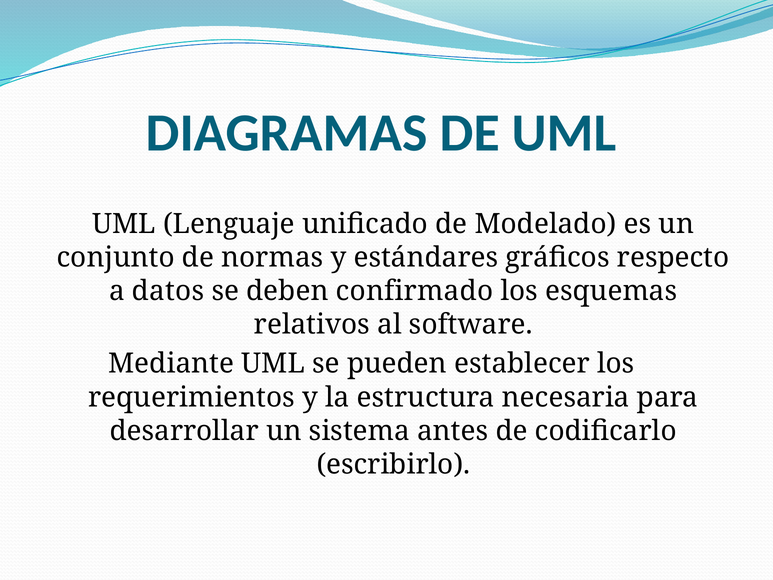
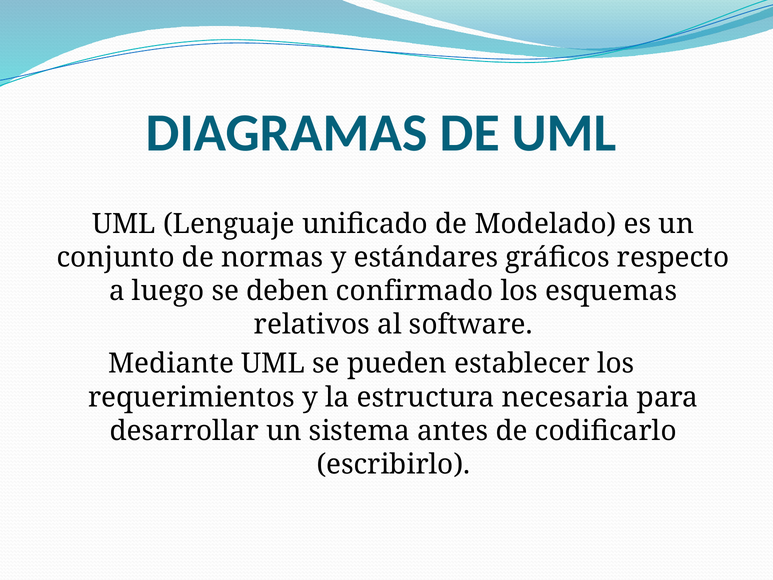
datos: datos -> luego (168, 291)
